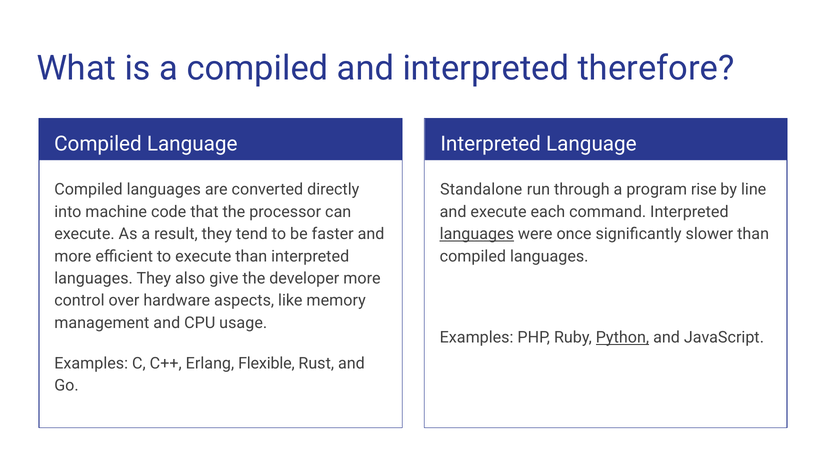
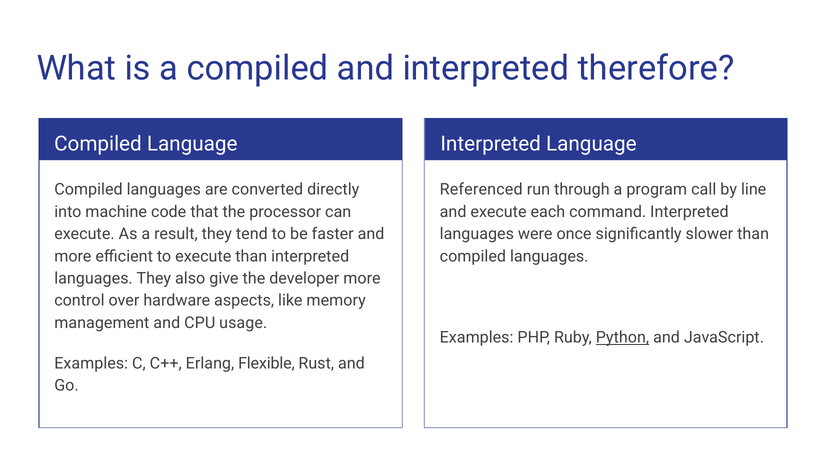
Standalone: Standalone -> Referenced (481, 189)
rise: rise -> call (704, 189)
languages underline: present -> none (477, 234)
